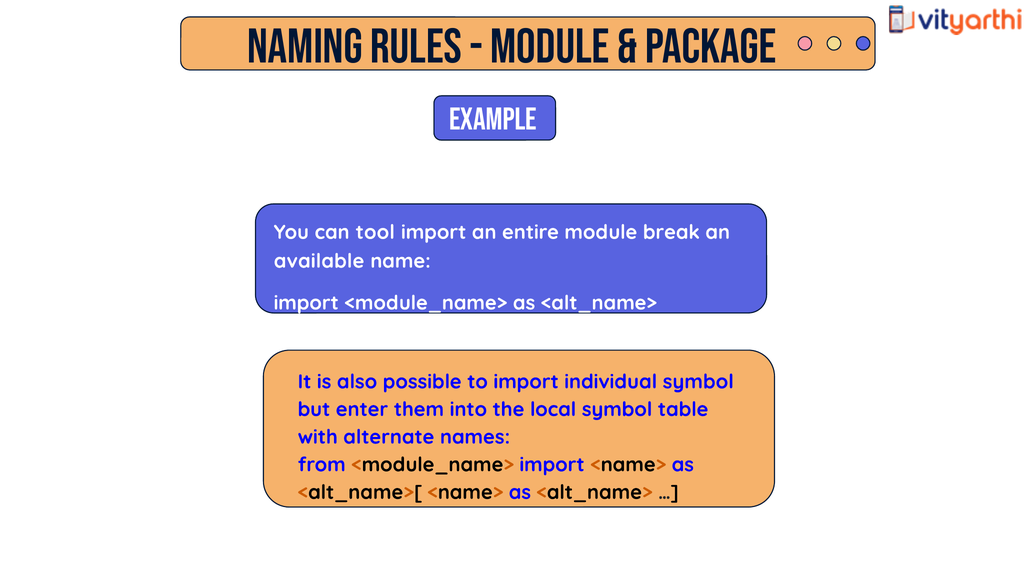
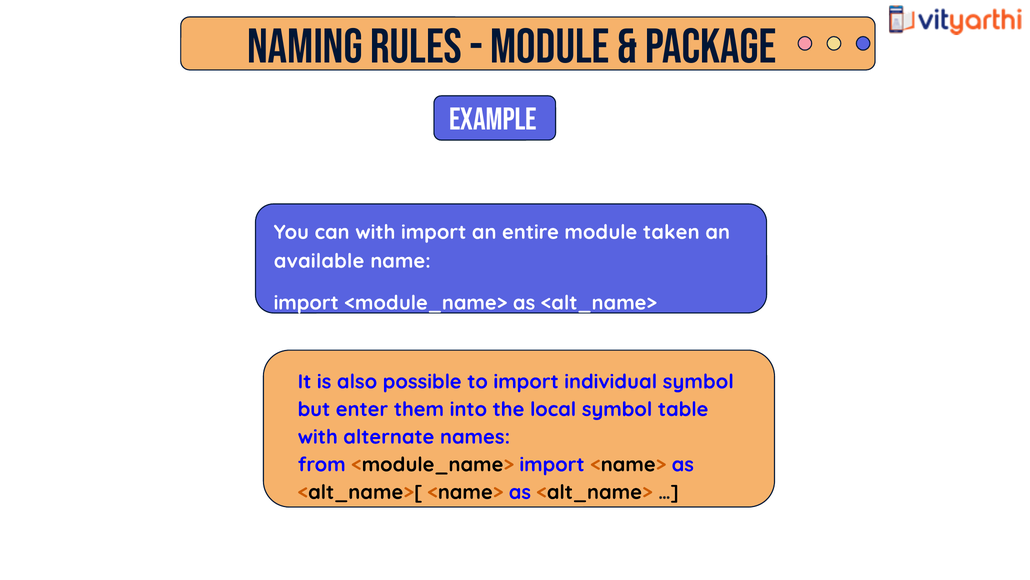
can tool: tool -> with (375, 232)
break: break -> taken (671, 232)
